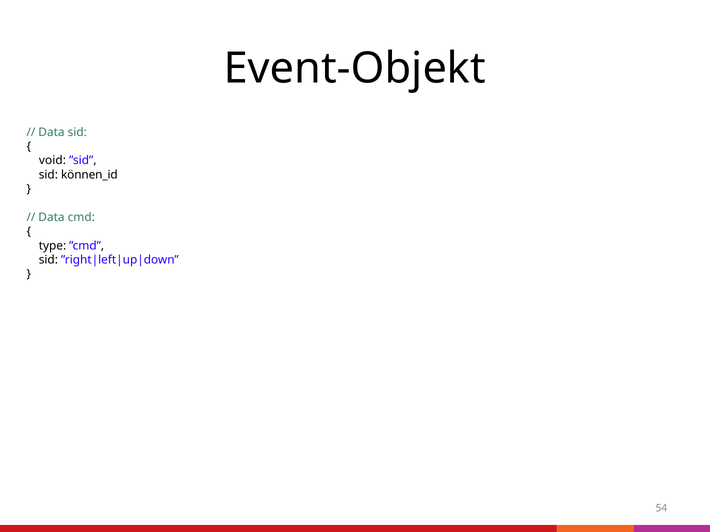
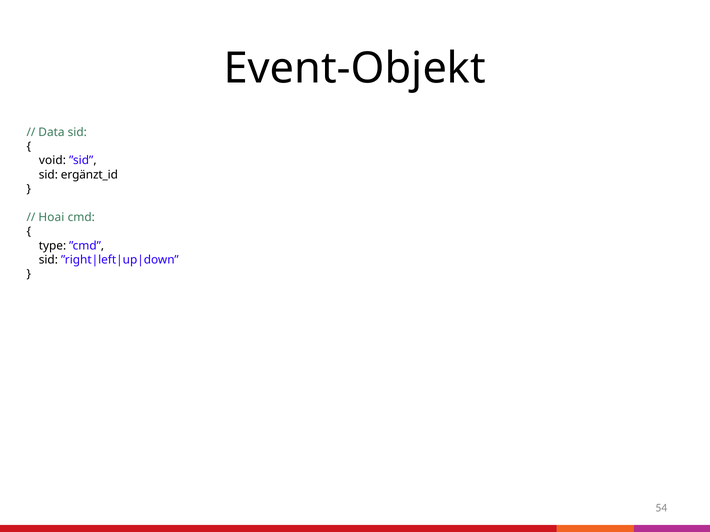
können_id: können_id -> ergänzt_id (89, 175)
Data: Data -> Hoai (51, 217)
